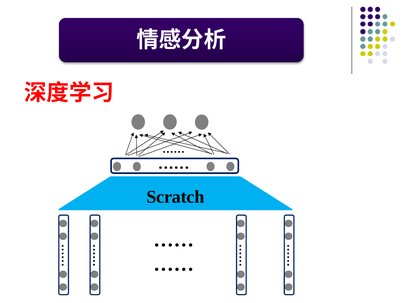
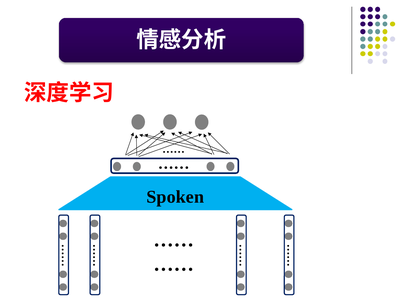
Scratch: Scratch -> Spoken (175, 197)
